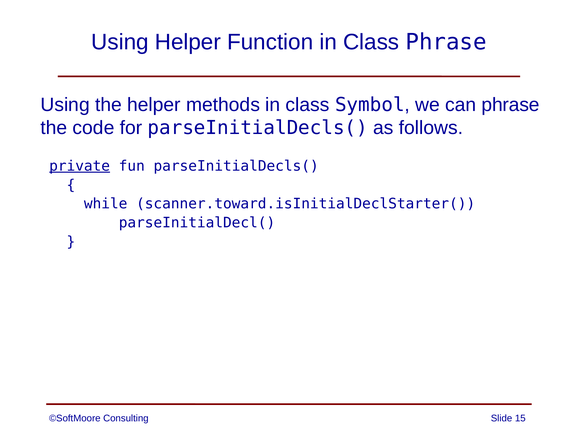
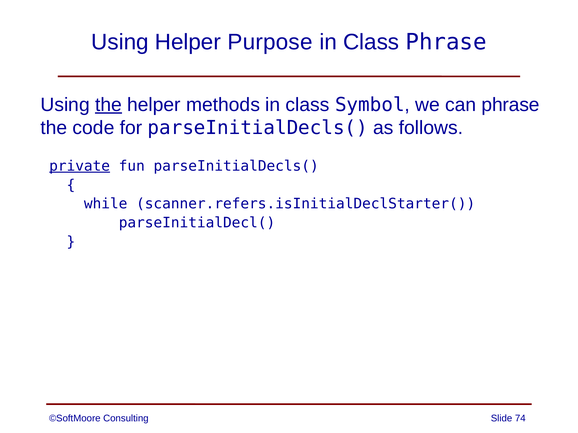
Function: Function -> Purpose (270, 42)
the underline: none -> present (108, 105)
scanner.toward.isInitialDeclStarter(: scanner.toward.isInitialDeclStarter( -> scanner.refers.isInitialDeclStarter( (306, 204)
15: 15 -> 74 (520, 419)
